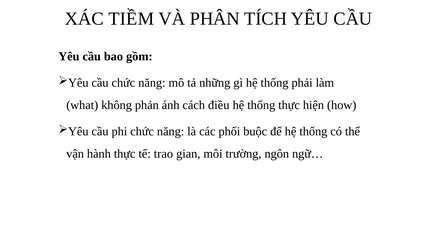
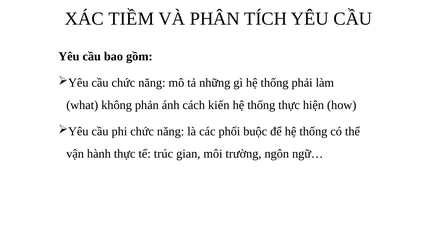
điều: điều -> kiến (219, 105)
trao: trao -> trúc (163, 154)
